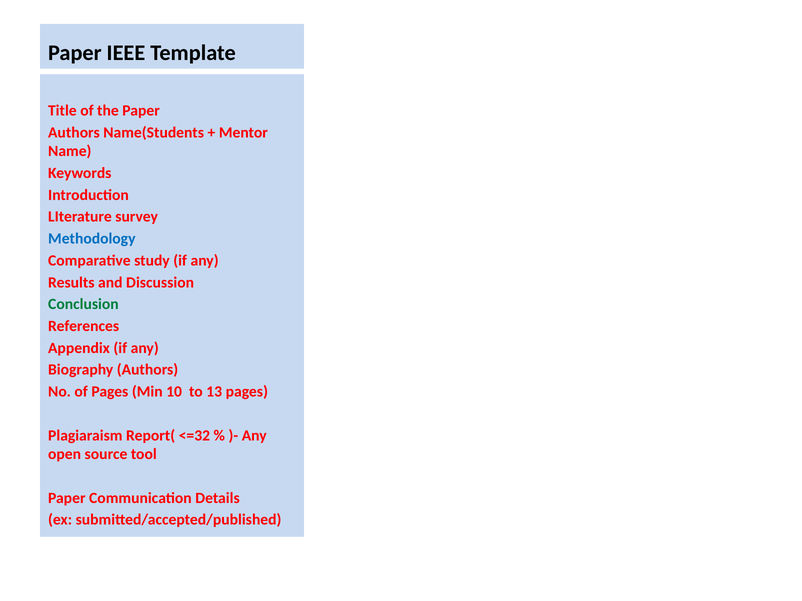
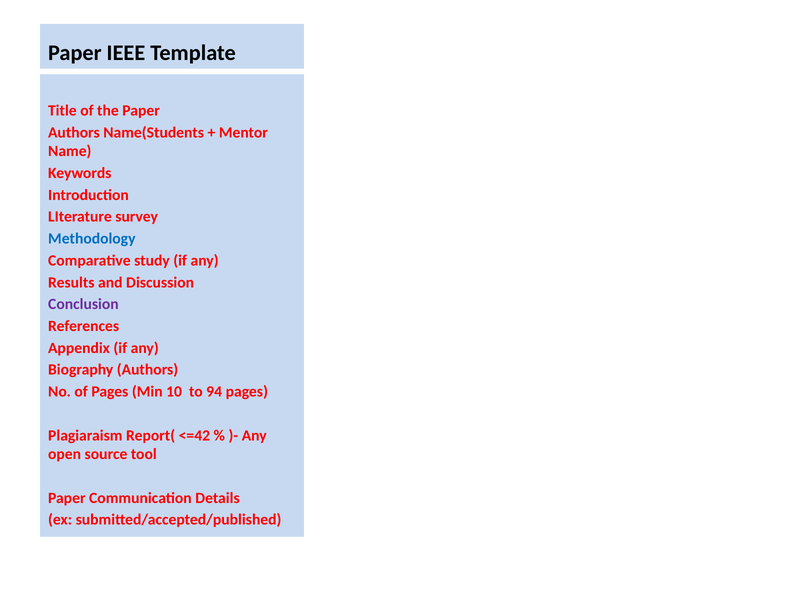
Conclusion colour: green -> purple (83, 304)
13: 13 -> 94 (214, 392)
<=32: <=32 -> <=42 (194, 436)
